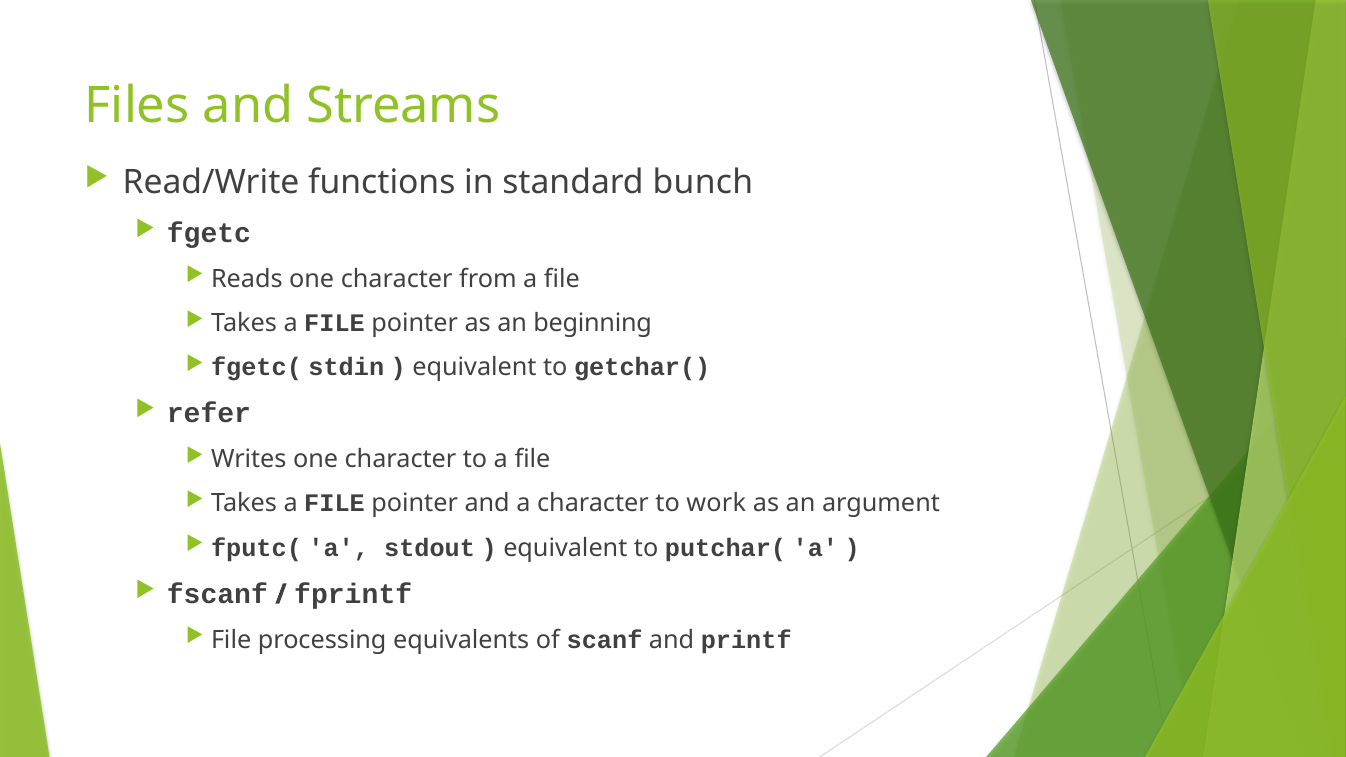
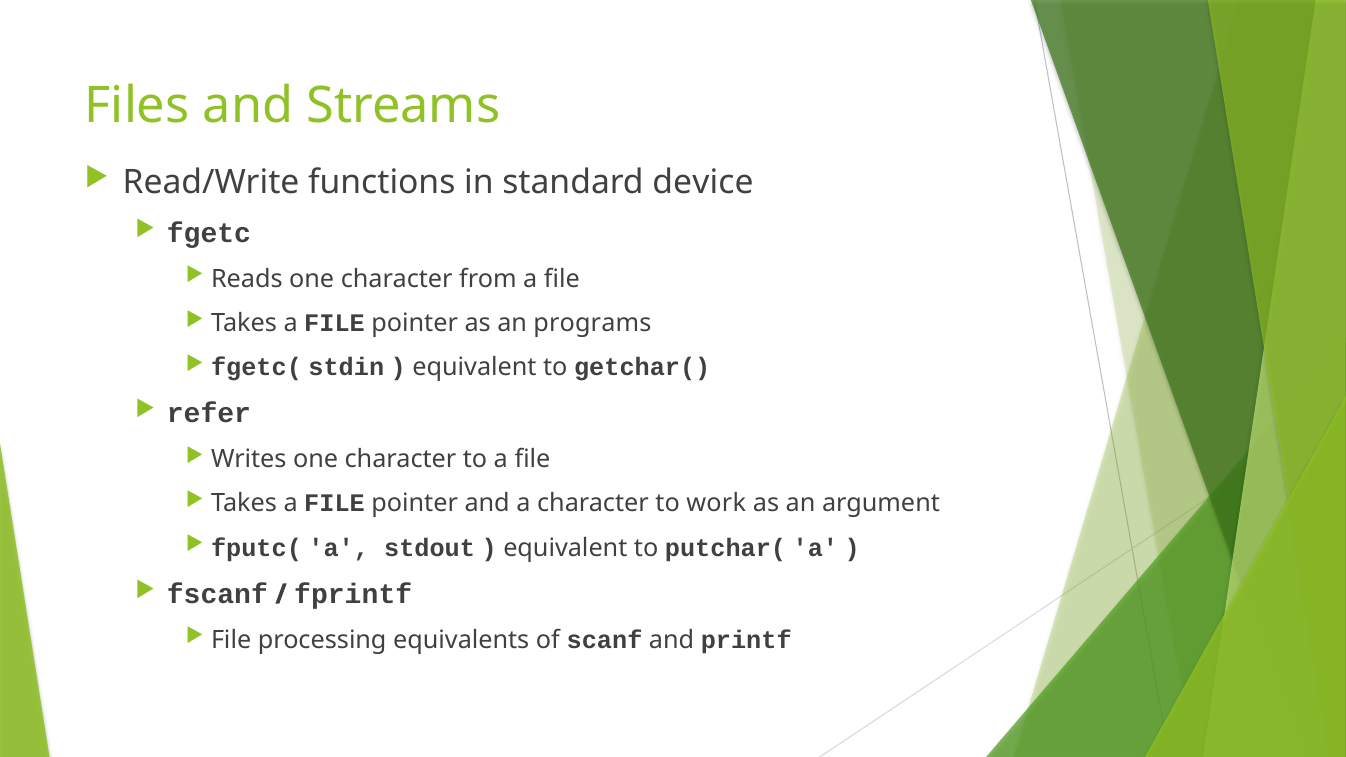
bunch: bunch -> device (703, 182)
beginning: beginning -> programs (592, 323)
